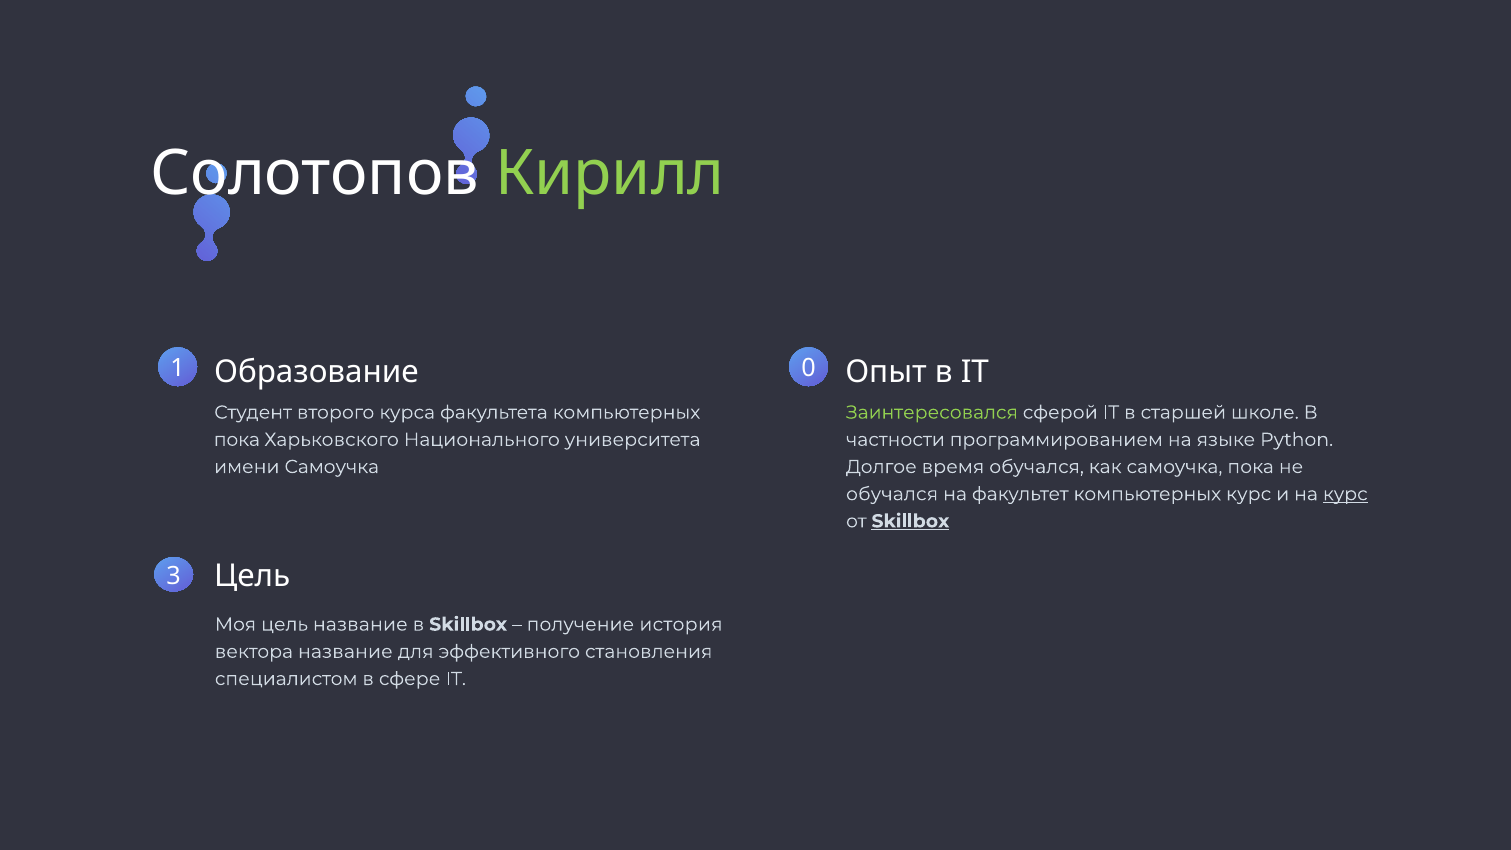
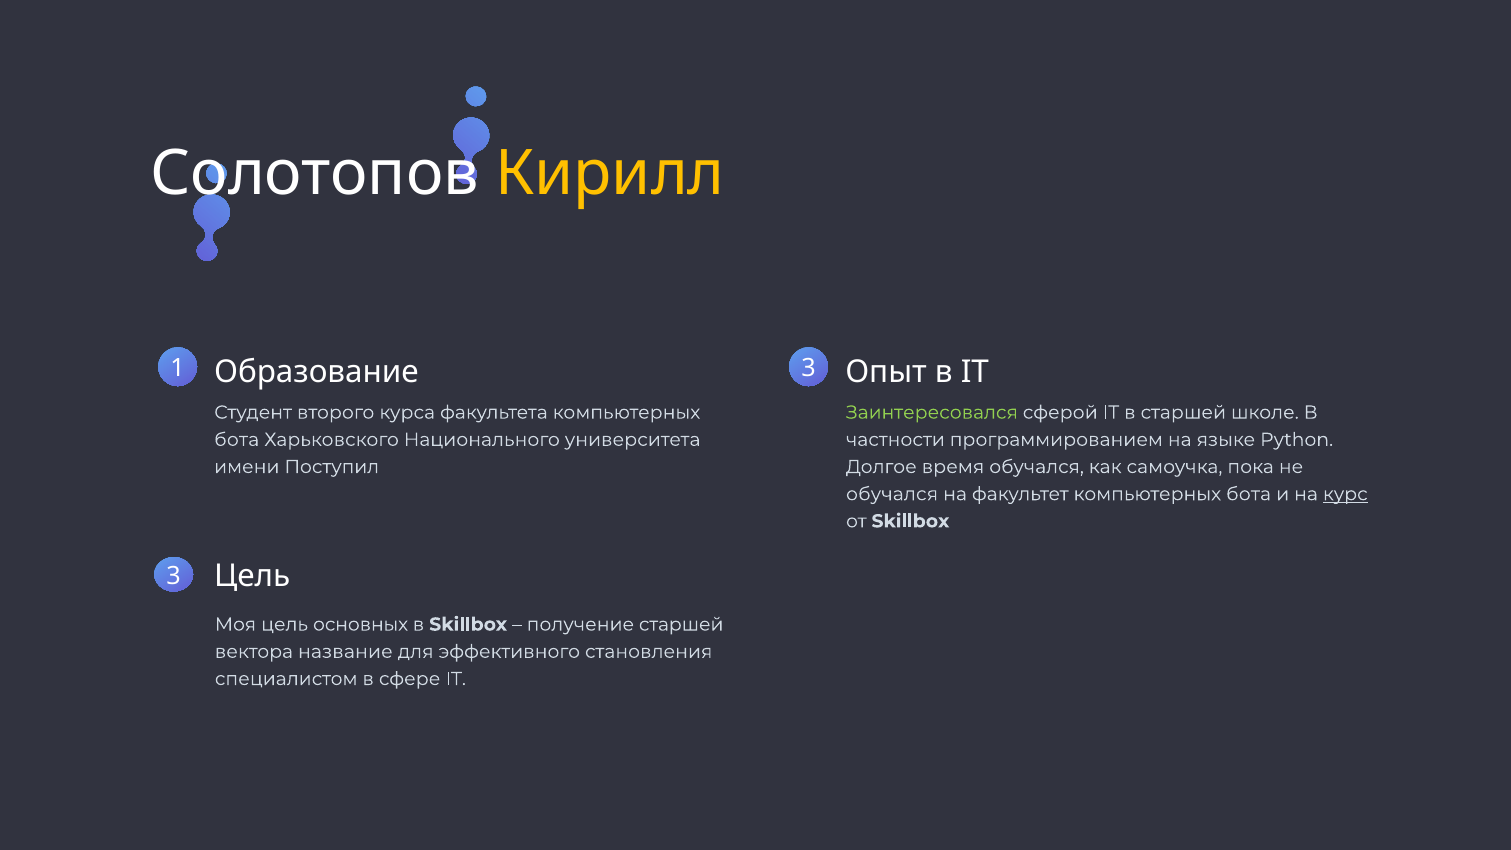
Кирилл colour: light green -> yellow (610, 174)
1 0: 0 -> 3 (809, 368)
пока: пока -> бота (237, 440)
имени Самоучка: Самоучка -> Поступил (332, 467)
факультет компьютерных курс: курс -> бота (1249, 494)
Skillbox underline: present -> none (910, 521)
цель название: название -> основных (361, 624)
получение история: история -> старшей (681, 624)
